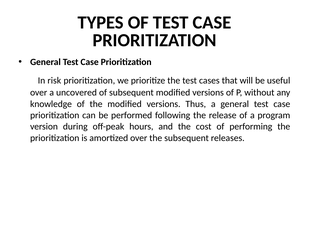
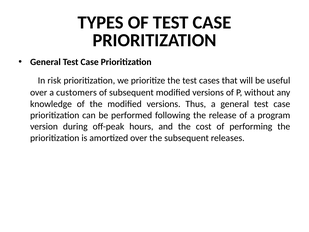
uncovered: uncovered -> customers (76, 92)
